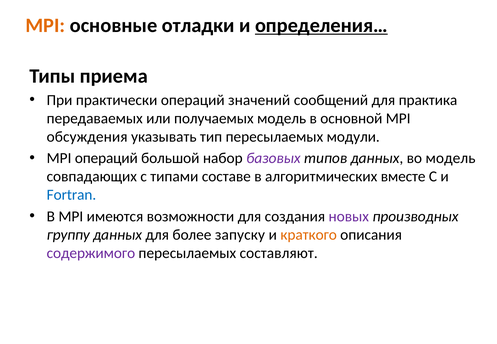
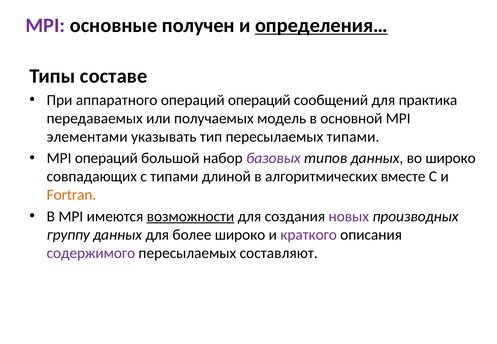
MPI colour: orange -> purple (45, 25)
отладки: отладки -> получен (198, 25)
приема: приема -> составе (114, 76)
практически: практически -> аппаратного (117, 100)
операций значений: значений -> операций (259, 100)
обсуждения: обсуждения -> элементами (87, 137)
пересылаемых модули: модули -> типами (353, 137)
во модель: модель -> широко (451, 158)
составе: составе -> длиной (226, 177)
Fortran colour: blue -> orange (71, 195)
возможности underline: none -> present (190, 216)
более запуску: запуску -> широко (240, 235)
краткого colour: orange -> purple (309, 235)
